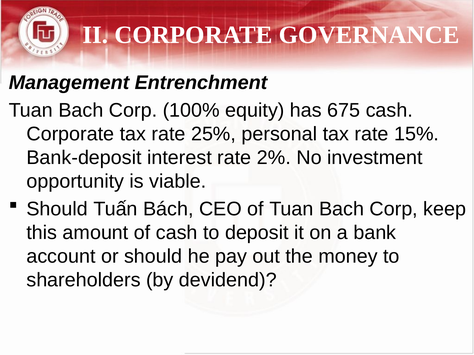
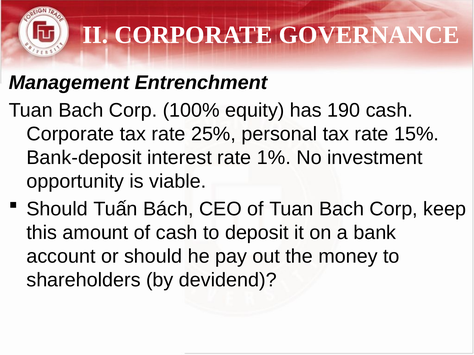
675: 675 -> 190 (344, 110)
2%: 2% -> 1% (274, 158)
